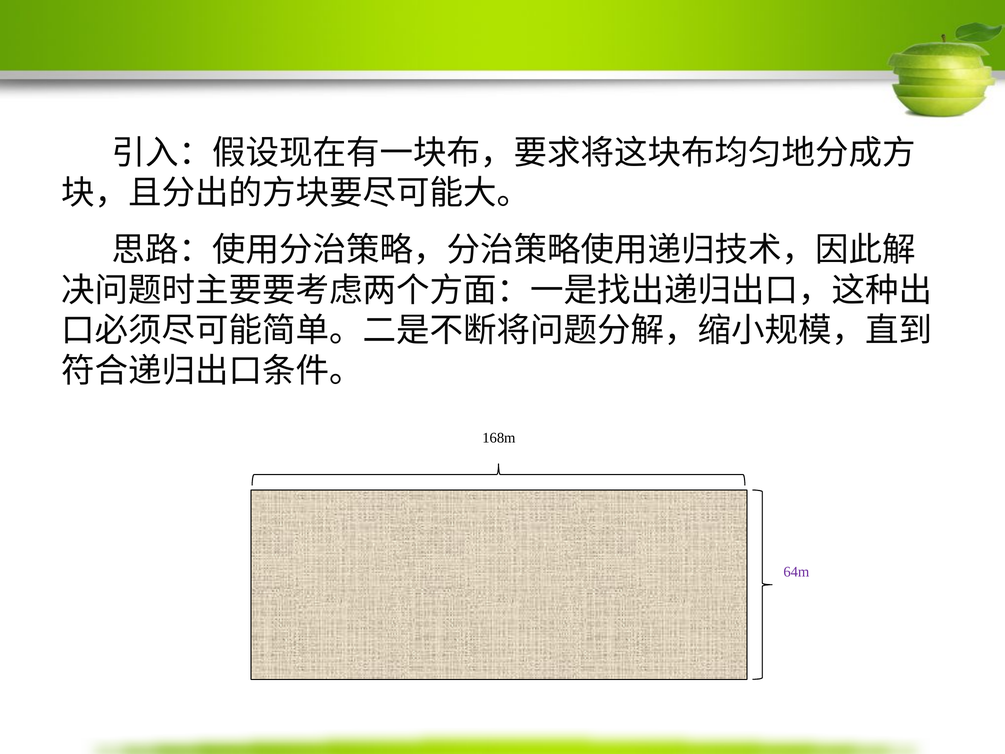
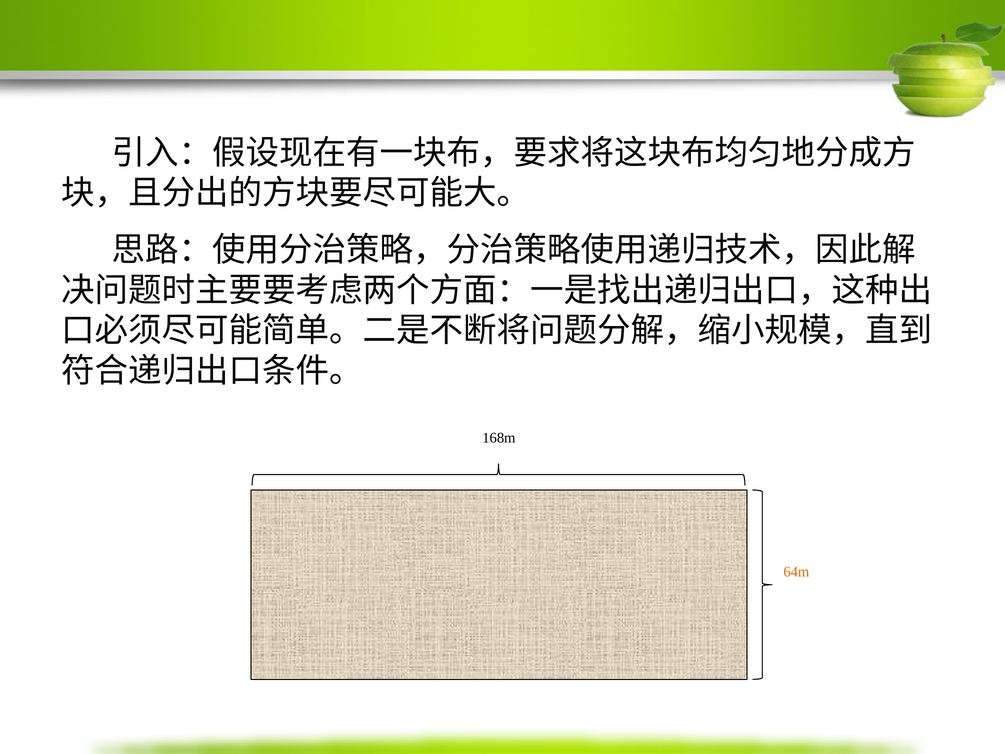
64m colour: purple -> orange (796, 572)
